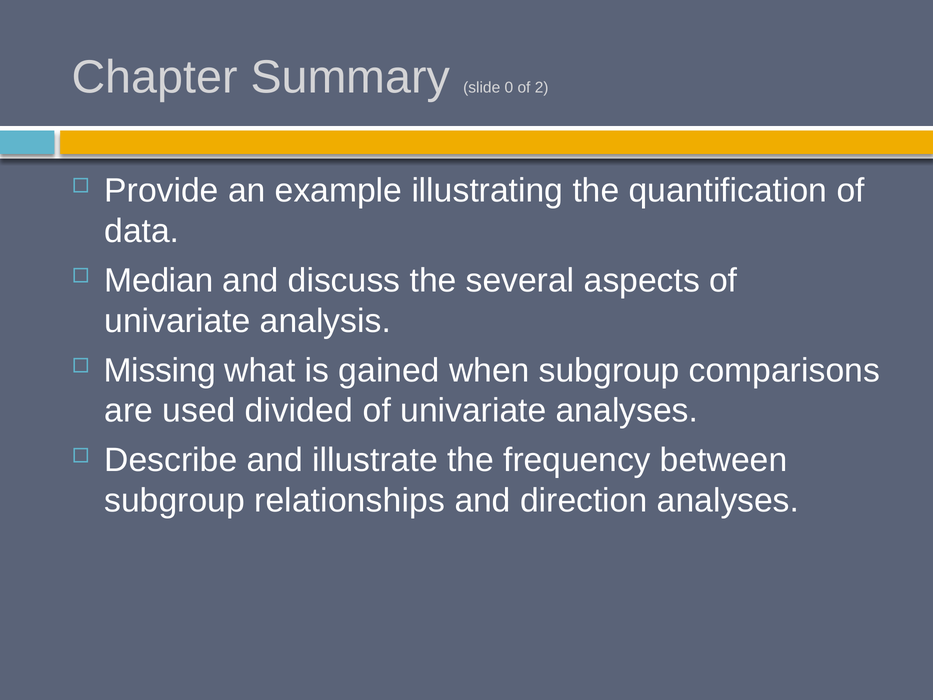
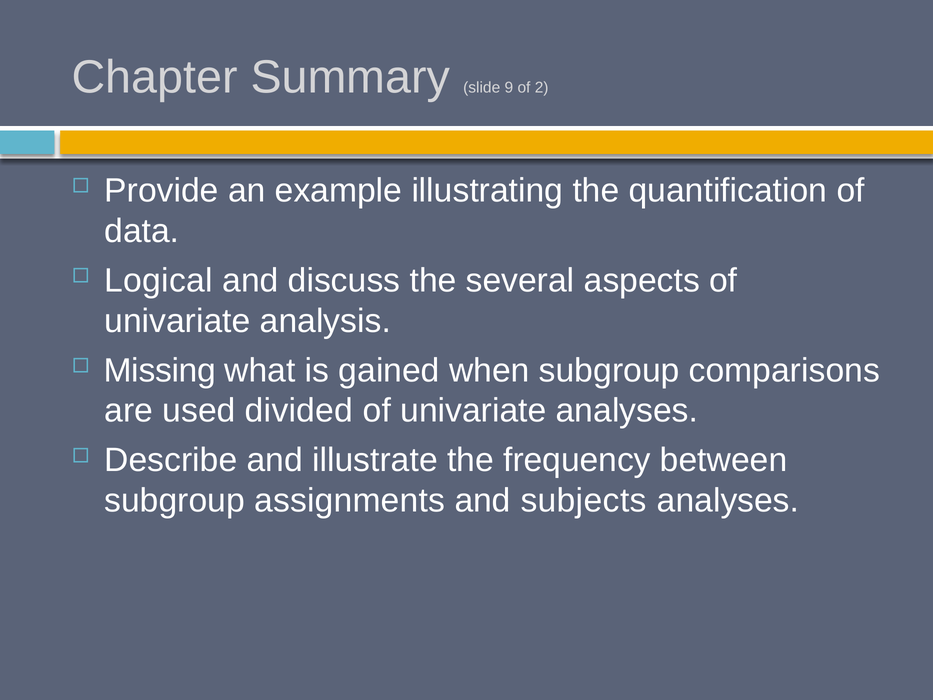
0: 0 -> 9 (509, 87)
Median: Median -> Logical (159, 280)
relationships: relationships -> assignments (350, 501)
direction: direction -> subjects (584, 501)
